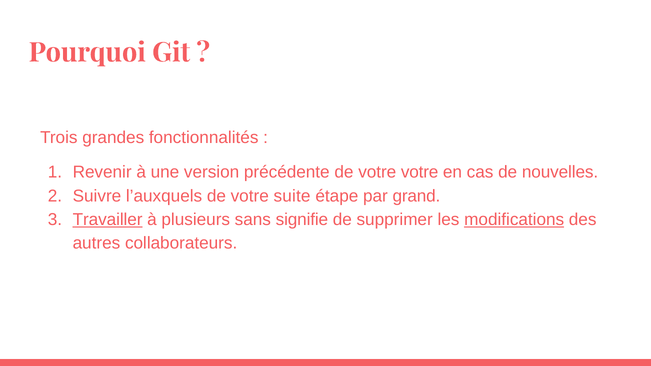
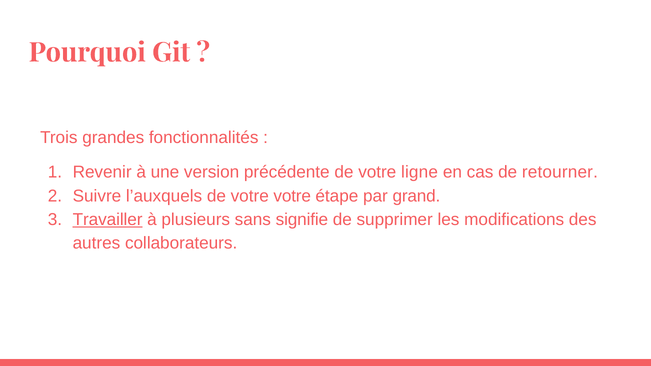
votre votre: votre -> ligne (420, 172)
nouvelles: nouvelles -> retourner (560, 172)
votre suite: suite -> votre (292, 196)
modifications underline: present -> none (514, 220)
